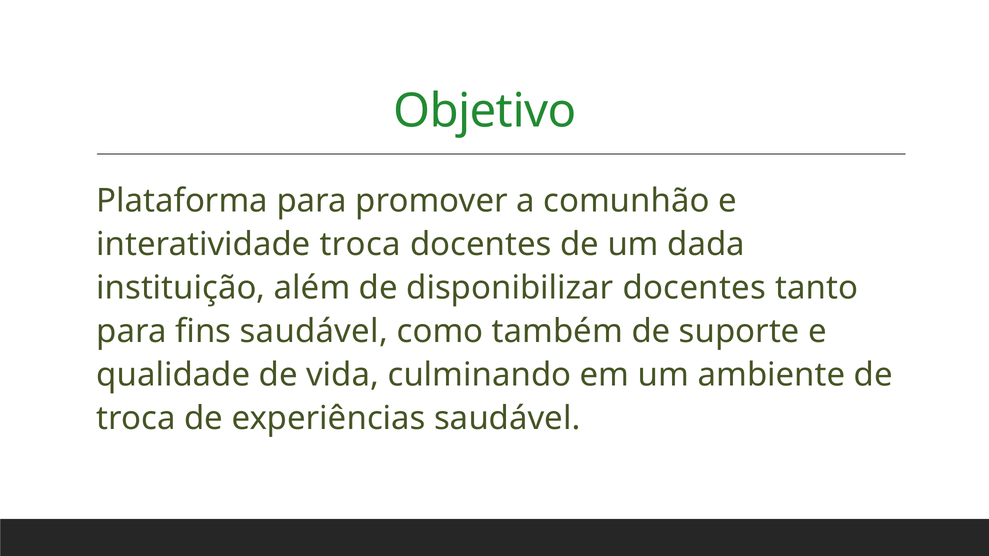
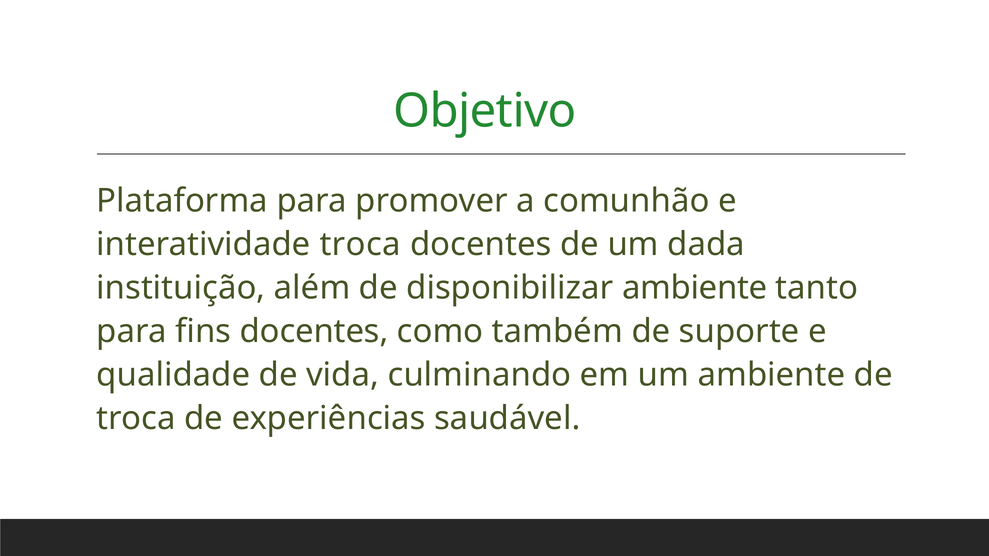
disponibilizar docentes: docentes -> ambiente (695, 288)
fins saudável: saudável -> docentes (314, 331)
